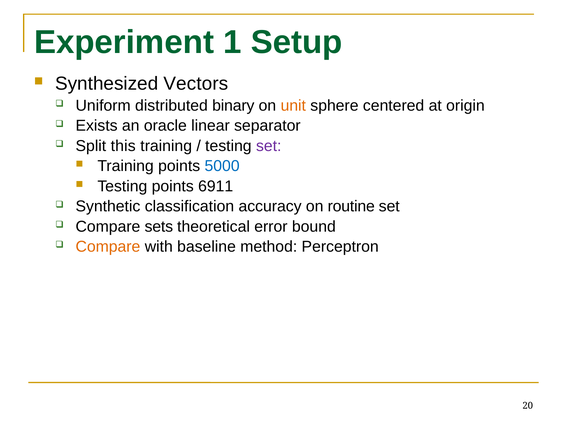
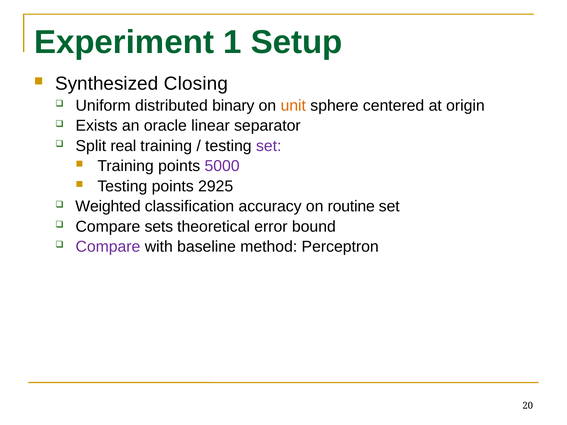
Vectors: Vectors -> Closing (196, 84)
this: this -> real (123, 146)
5000 colour: blue -> purple (222, 166)
6911: 6911 -> 2925 (216, 186)
Synthetic: Synthetic -> Weighted (108, 206)
Compare colour: orange -> purple (108, 247)
